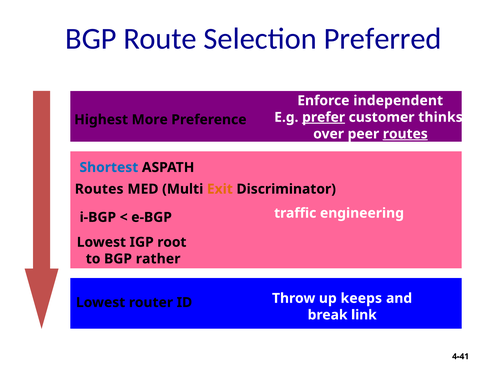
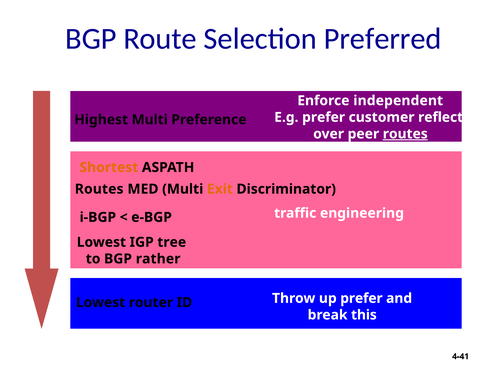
prefer underline: present -> none (324, 117)
thinks: thinks -> reflect (441, 117)
Highest More: More -> Multi (150, 120)
Shortest colour: blue -> orange (109, 168)
root: root -> tree (172, 242)
up keeps: keeps -> prefer (361, 298)
link: link -> this (364, 315)
